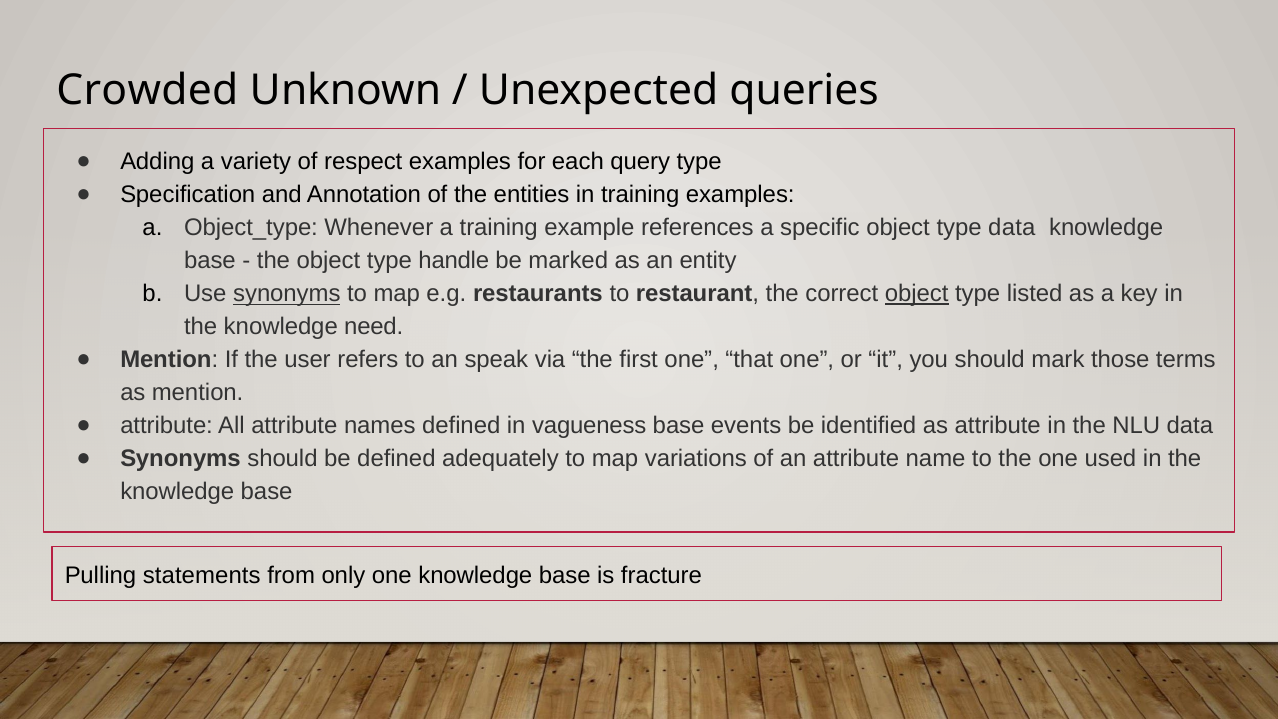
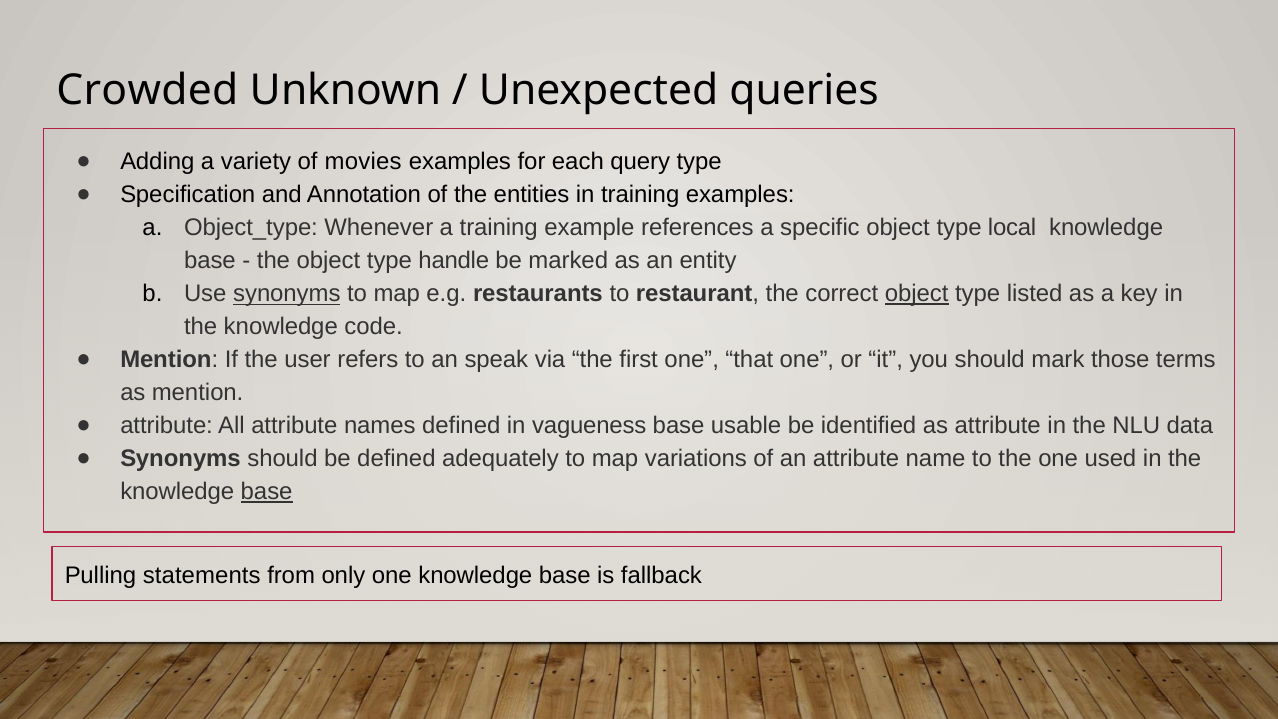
respect: respect -> movies (363, 162)
type data: data -> local (1012, 228)
need: need -> code (374, 327)
events: events -> usable (746, 426)
base underline: none -> present (267, 492)
fracture: fracture -> fallback (661, 575)
